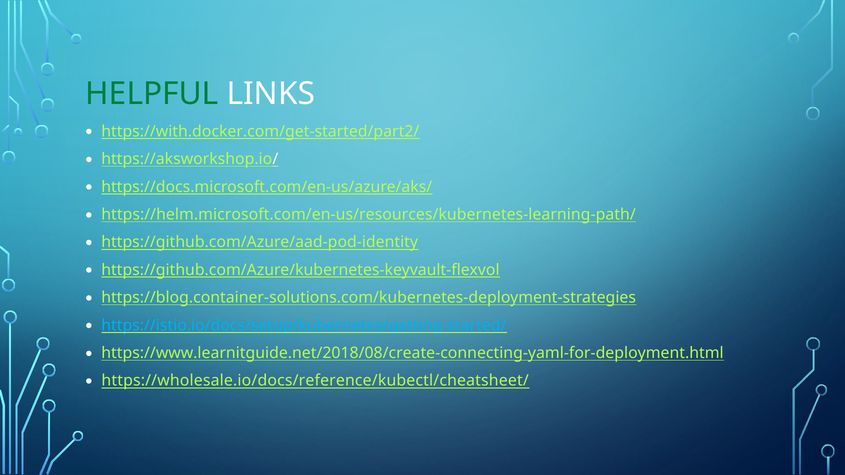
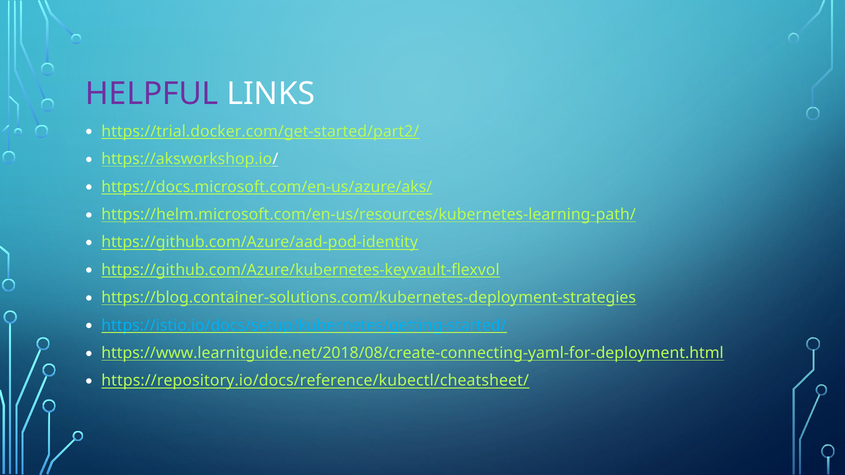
HELPFUL colour: green -> purple (152, 94)
https://with.docker.com/get-started/part2/: https://with.docker.com/get-started/part2/ -> https://trial.docker.com/get-started/part2/ (260, 132)
https://wholesale.io/docs/reference/kubectl/cheatsheet/: https://wholesale.io/docs/reference/kubectl/cheatsheet/ -> https://repository.io/docs/reference/kubectl/cheatsheet/ (315, 381)
